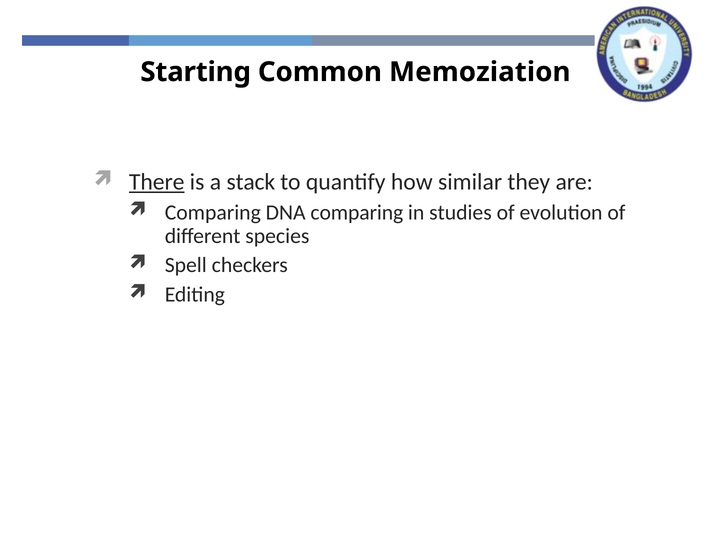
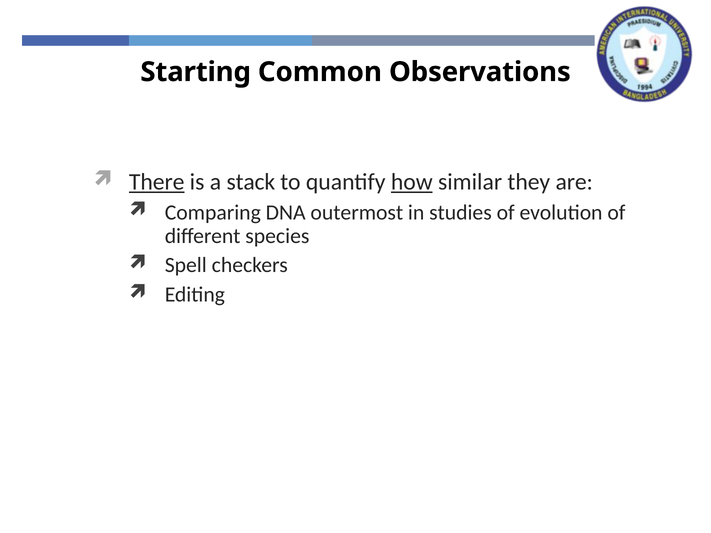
Memoziation: Memoziation -> Observations (480, 72)
how underline: none -> present (412, 182)
DNA comparing: comparing -> outermost (357, 213)
